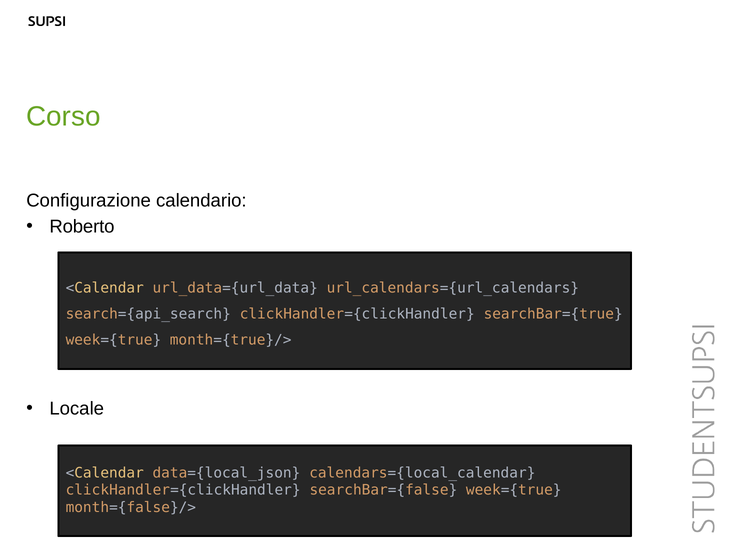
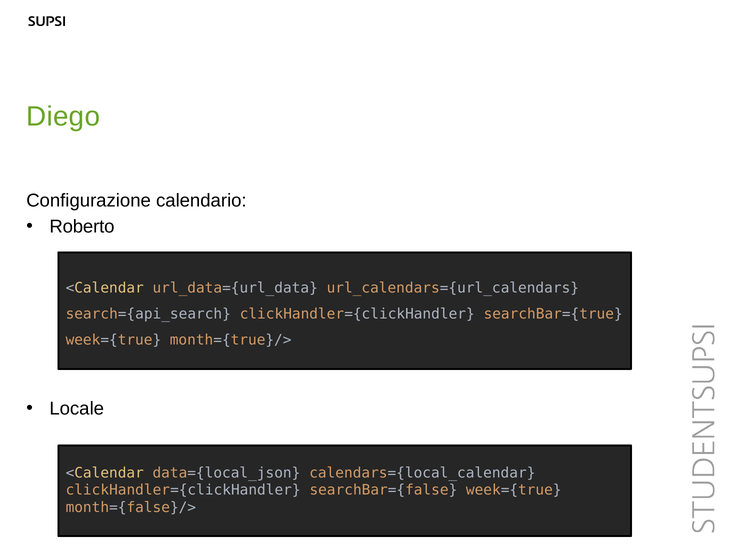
Corso: Corso -> Diego (63, 116)
